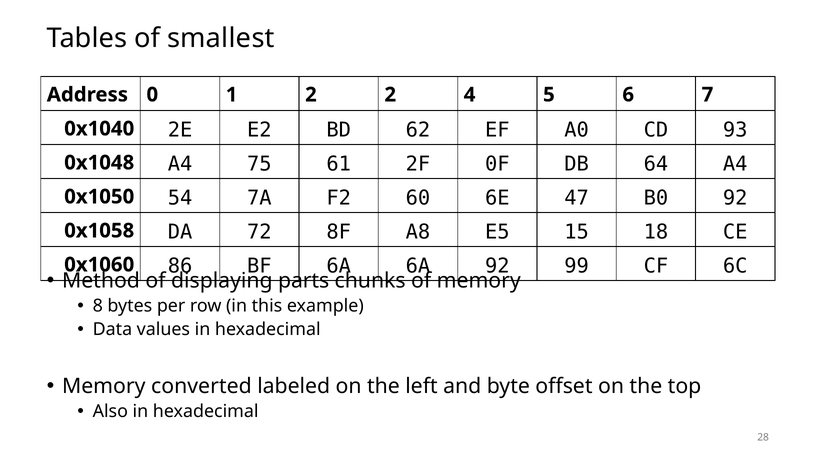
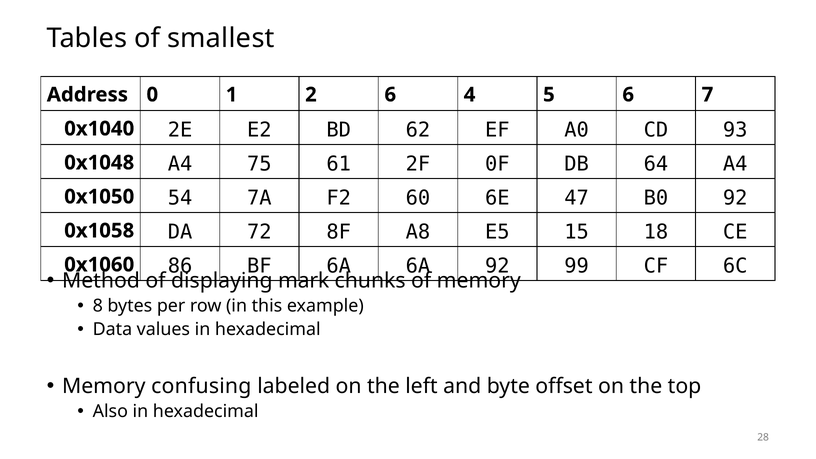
2 2: 2 -> 6 (390, 95)
parts: parts -> mark (304, 281)
converted: converted -> confusing (201, 386)
